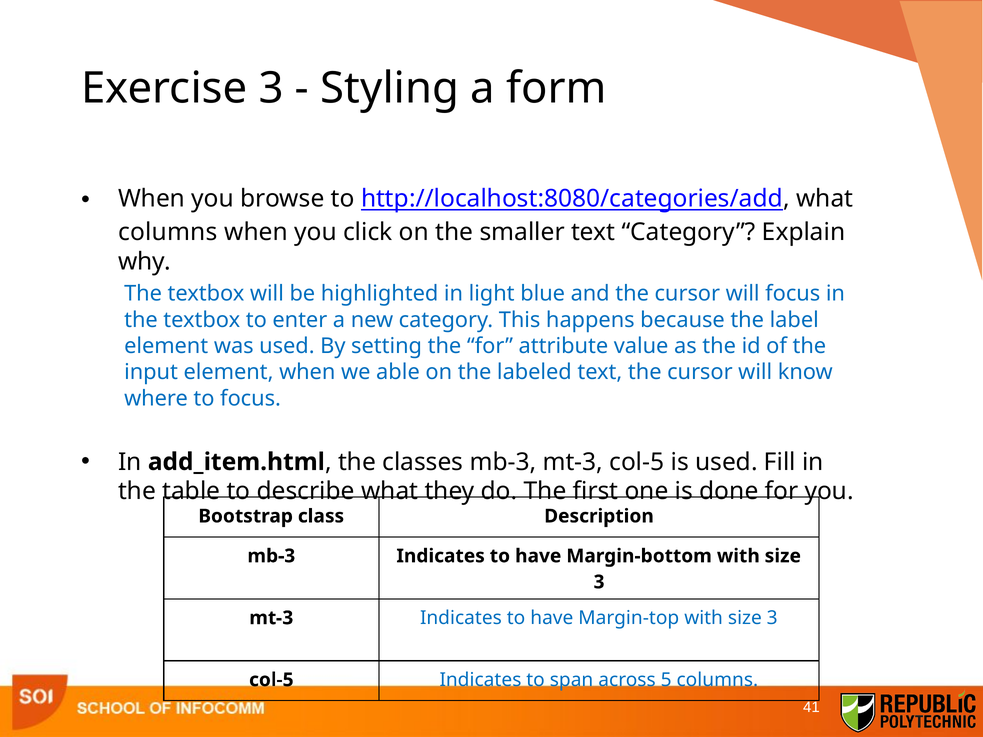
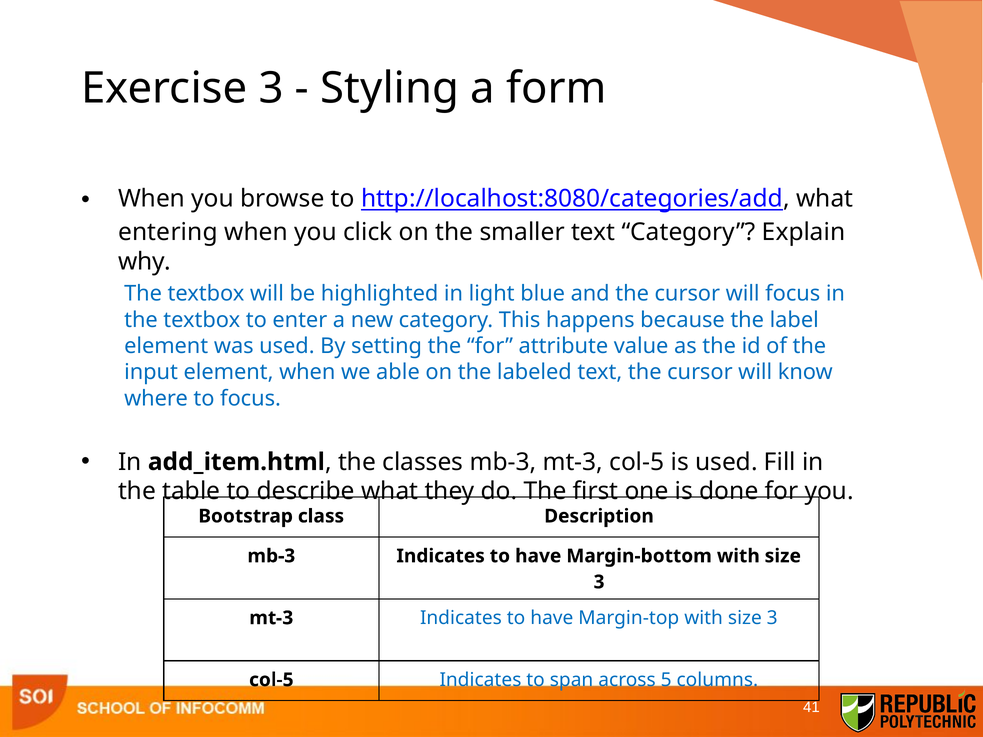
columns: columns -> entering (168, 232)
